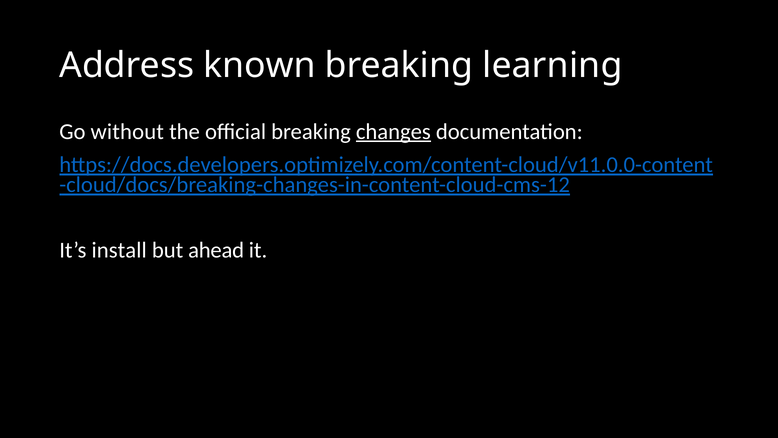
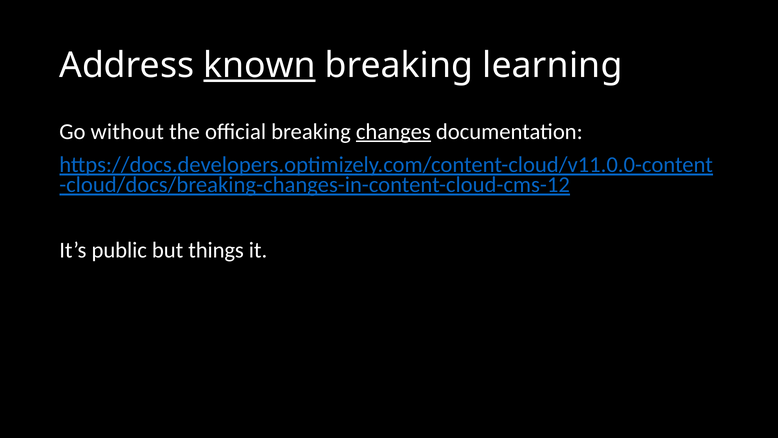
known underline: none -> present (260, 65)
install: install -> public (119, 250)
ahead: ahead -> things (216, 250)
